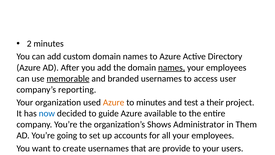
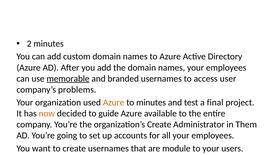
names underline: present -> none (172, 67)
company’s reporting: reporting -> problems (77, 89)
a their: their -> final (215, 102)
now colour: blue -> orange (47, 113)
organization’s Shows: Shows -> Create (159, 124)
are provide: provide -> module (176, 148)
